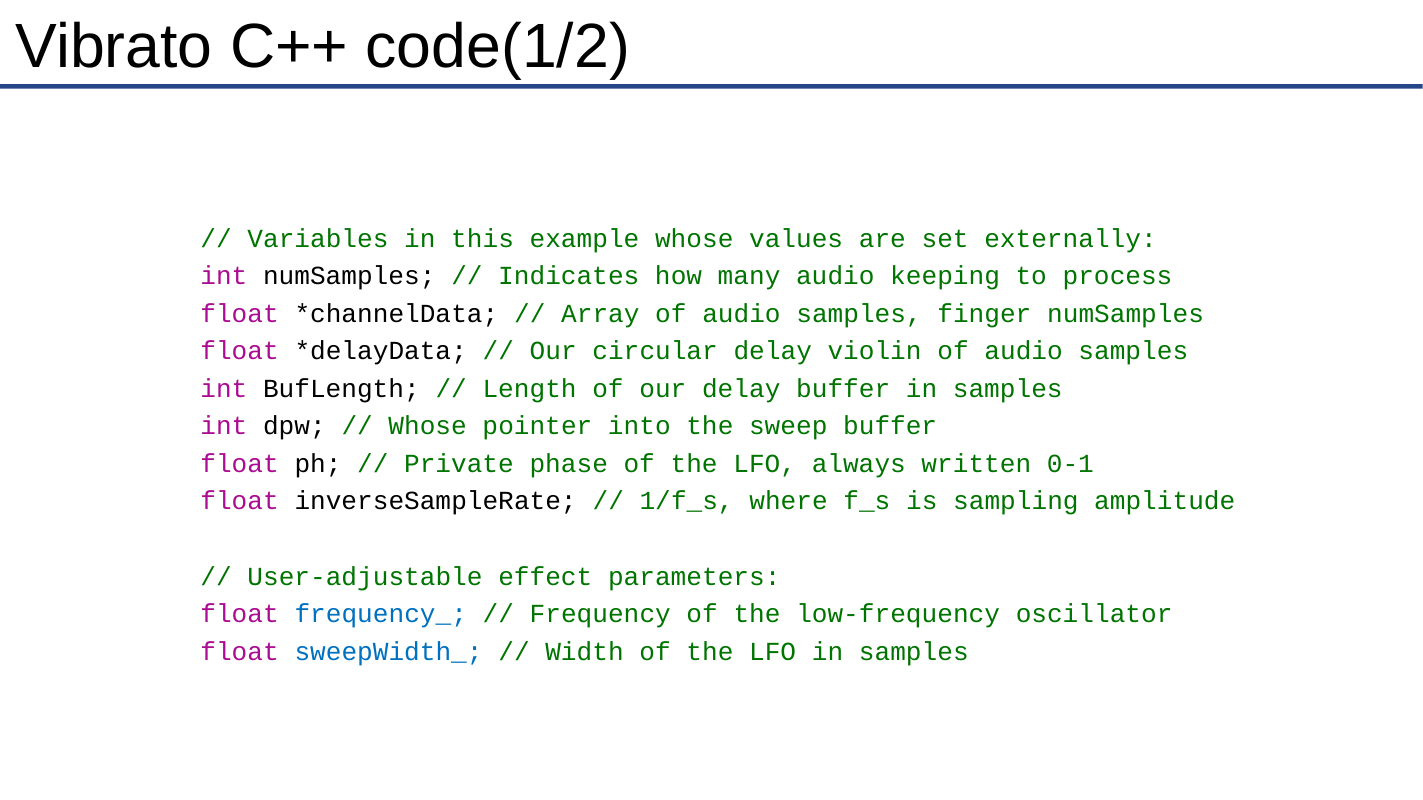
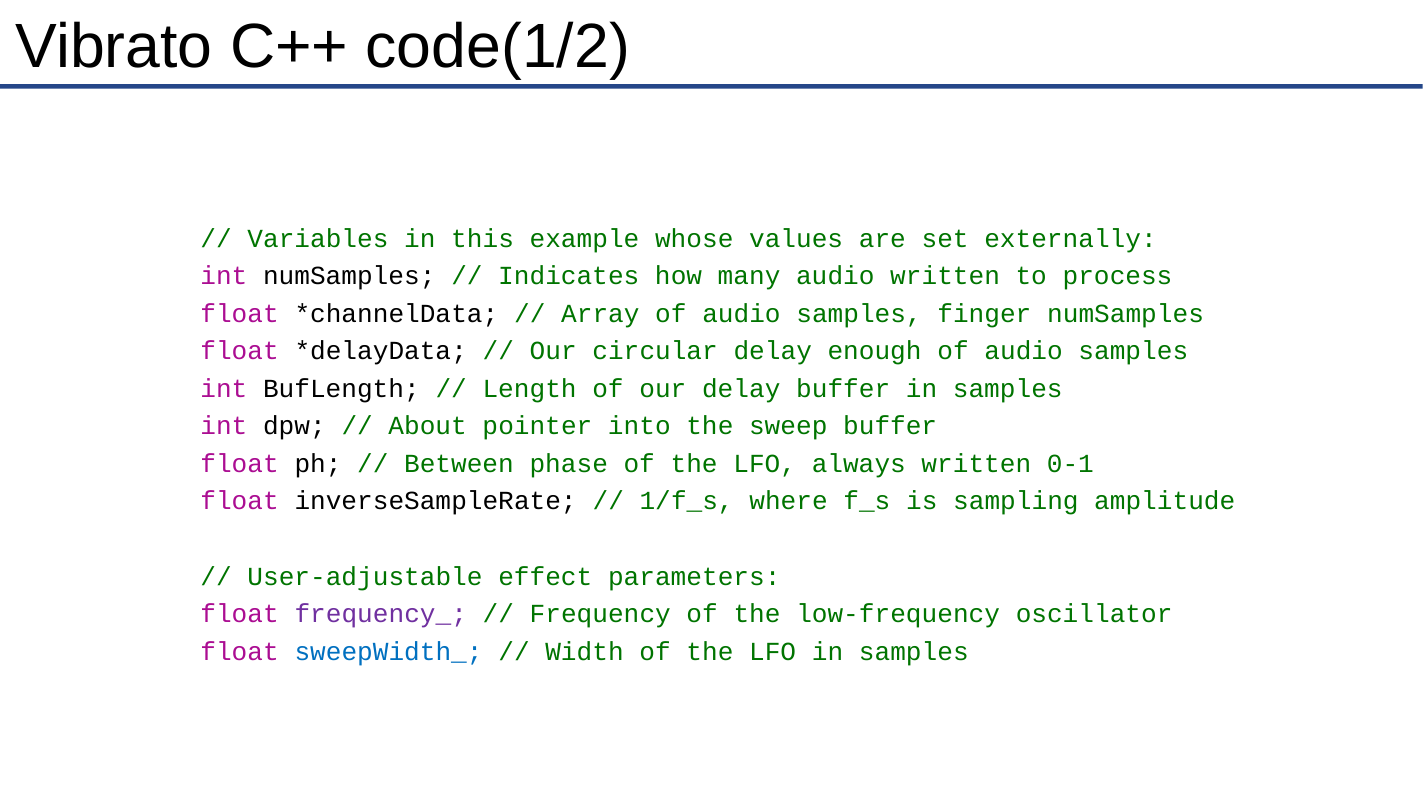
audio keeping: keeping -> written (945, 276)
violin: violin -> enough (875, 351)
Whose: Whose -> About (428, 427)
Private: Private -> Between (459, 464)
frequency_ colour: blue -> purple (381, 614)
